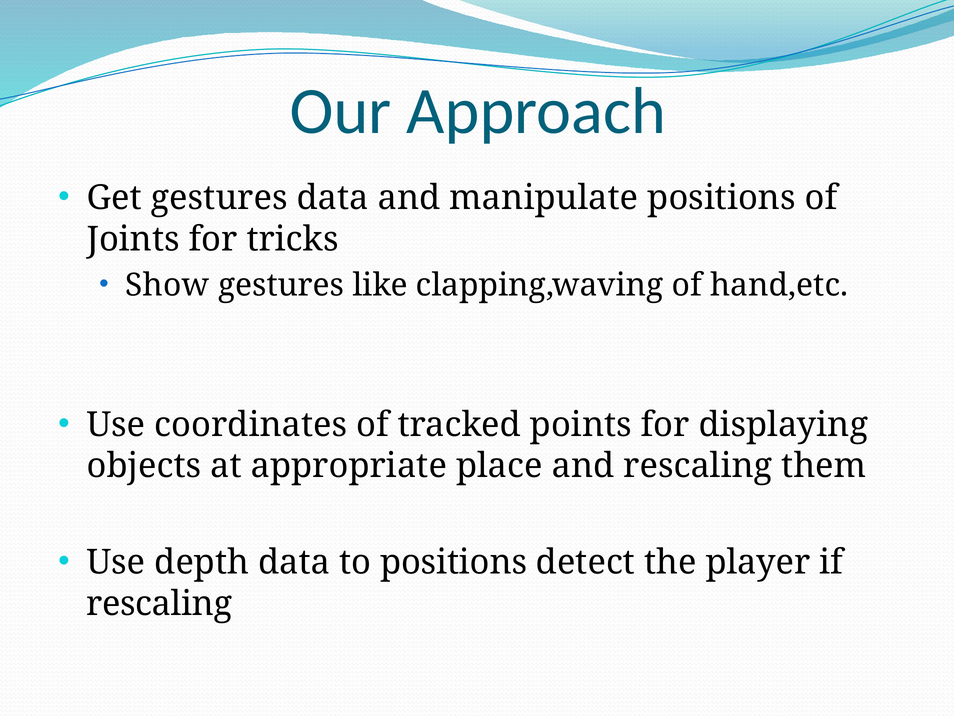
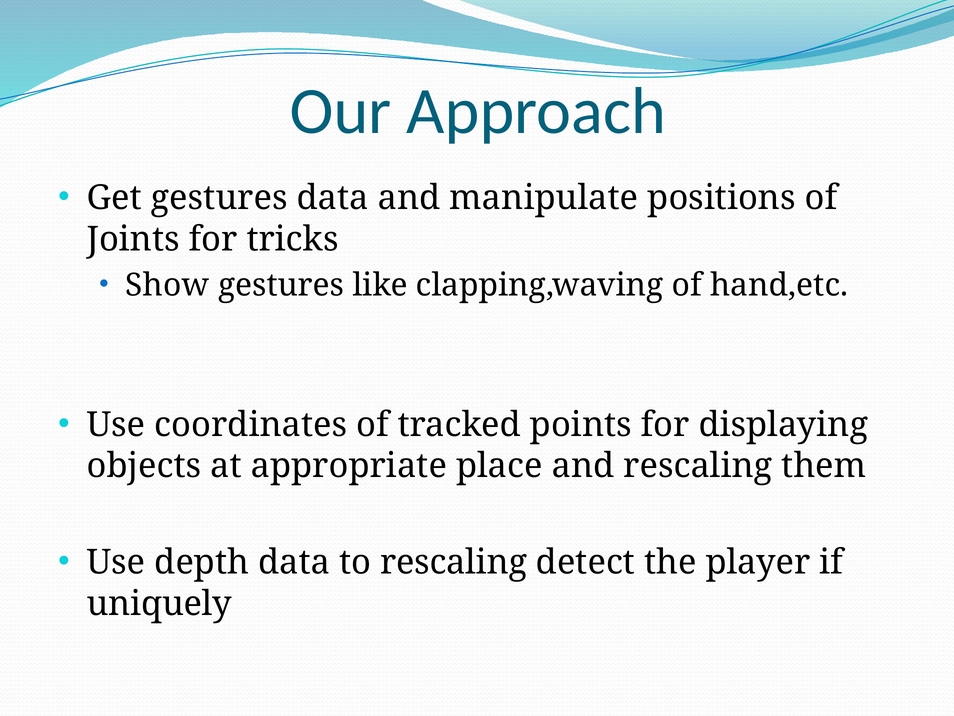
to positions: positions -> rescaling (454, 562)
rescaling: rescaling -> uniquely (159, 603)
